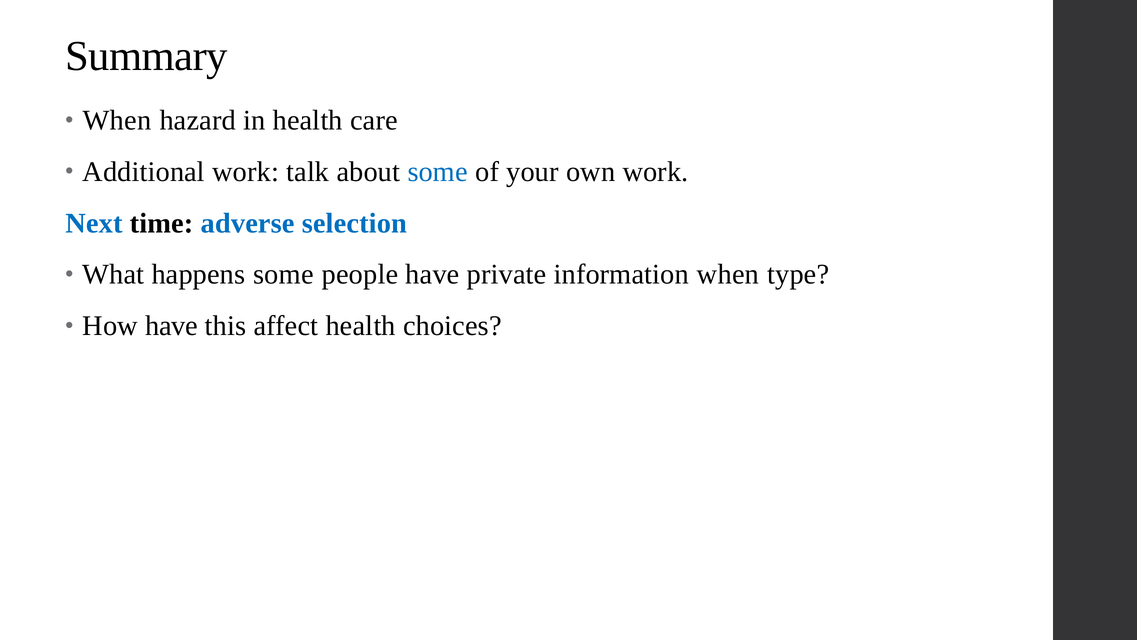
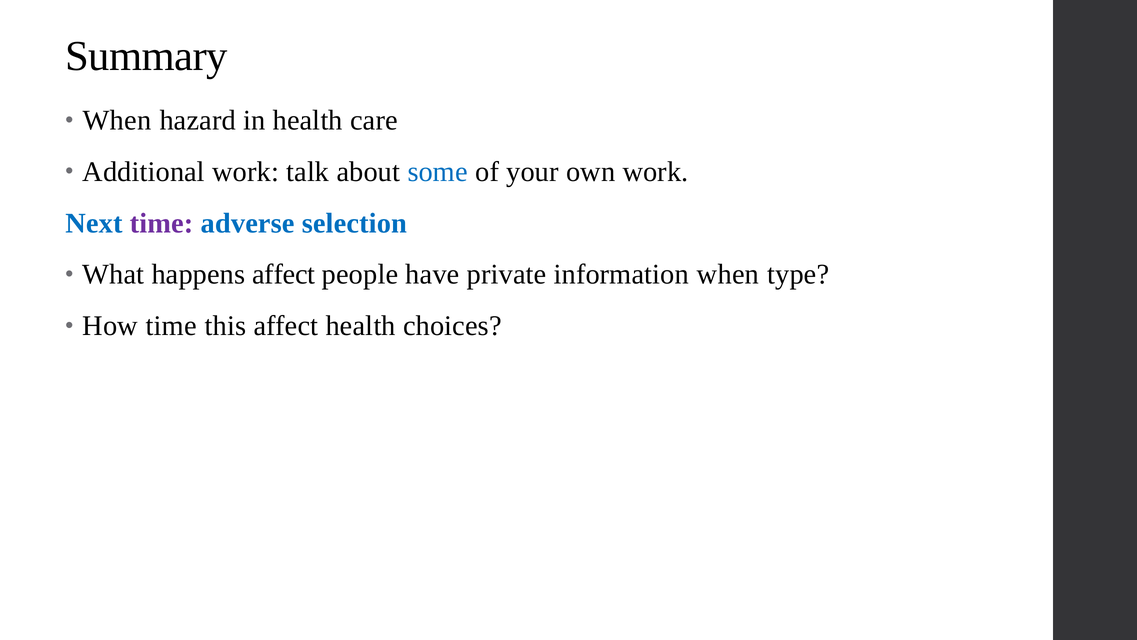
time colour: black -> purple (162, 223)
happens some: some -> affect (284, 274)
How have: have -> time (171, 326)
